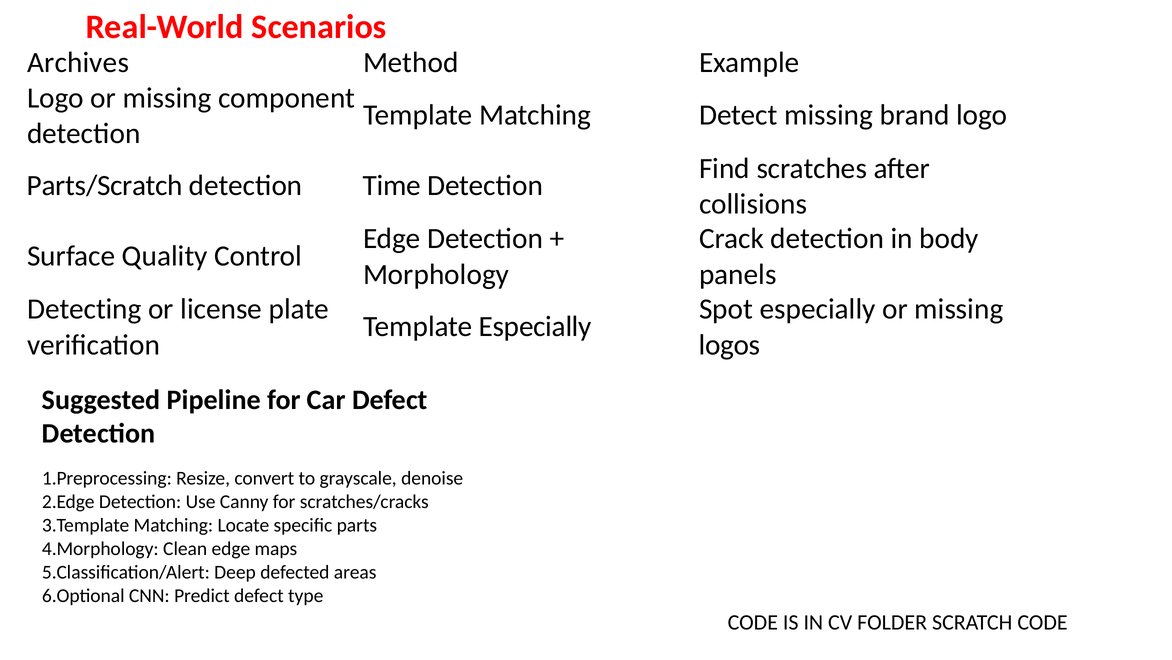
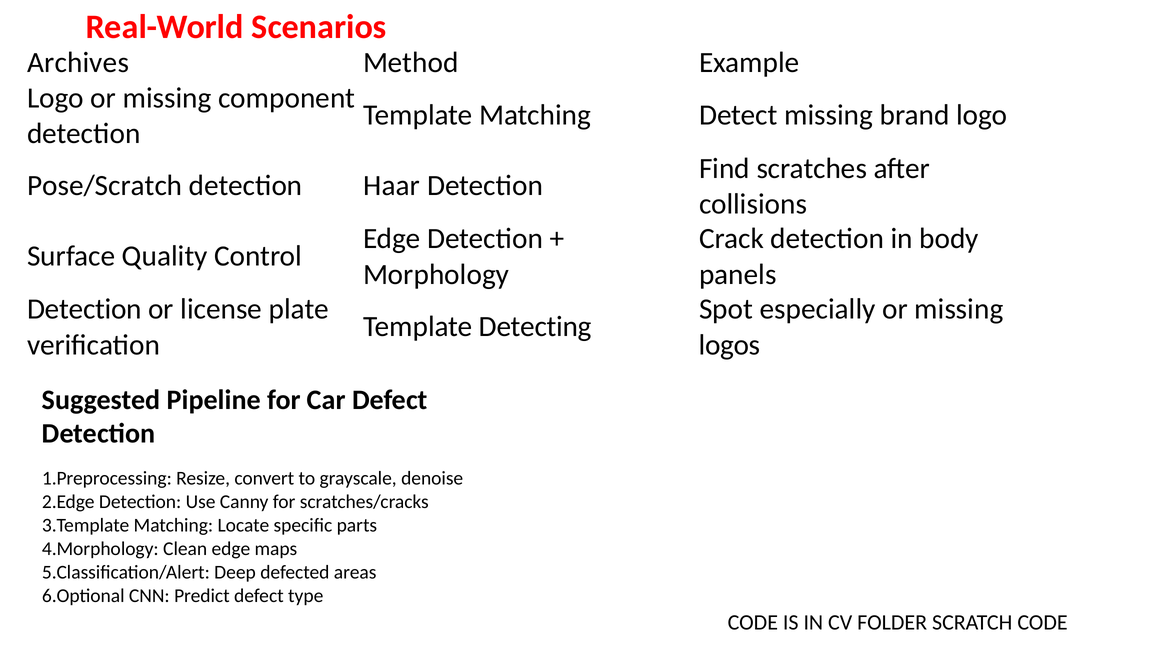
Parts/Scratch: Parts/Scratch -> Pose/Scratch (105, 185)
Time: Time -> Haar (392, 185)
Detecting: Detecting -> Detection (84, 309)
Template Especially: Especially -> Detecting (535, 326)
